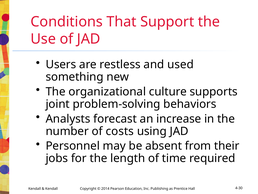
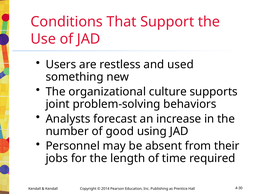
costs: costs -> good (120, 131)
